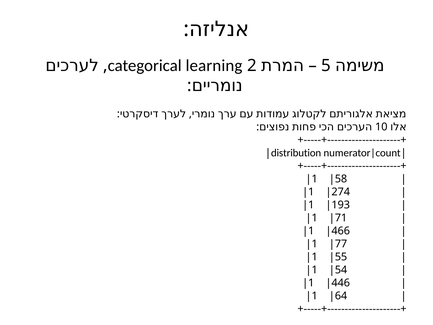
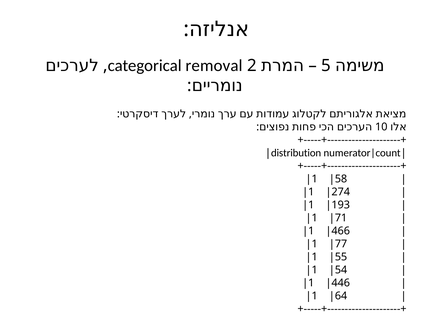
learning: learning -> removal (214, 65)
